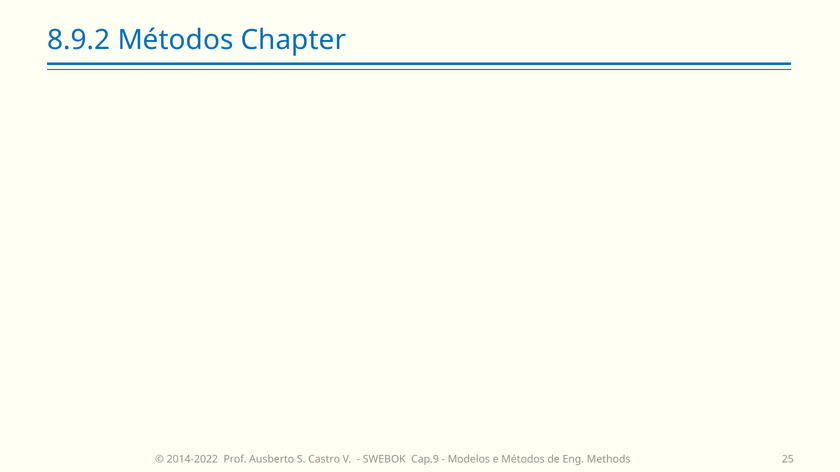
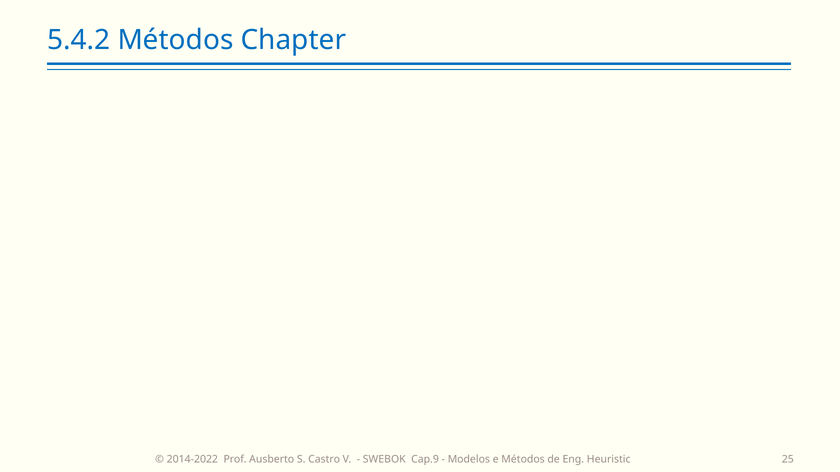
8.9.2: 8.9.2 -> 5.4.2 (79, 40)
Methods: Methods -> Heuristic (609, 460)
